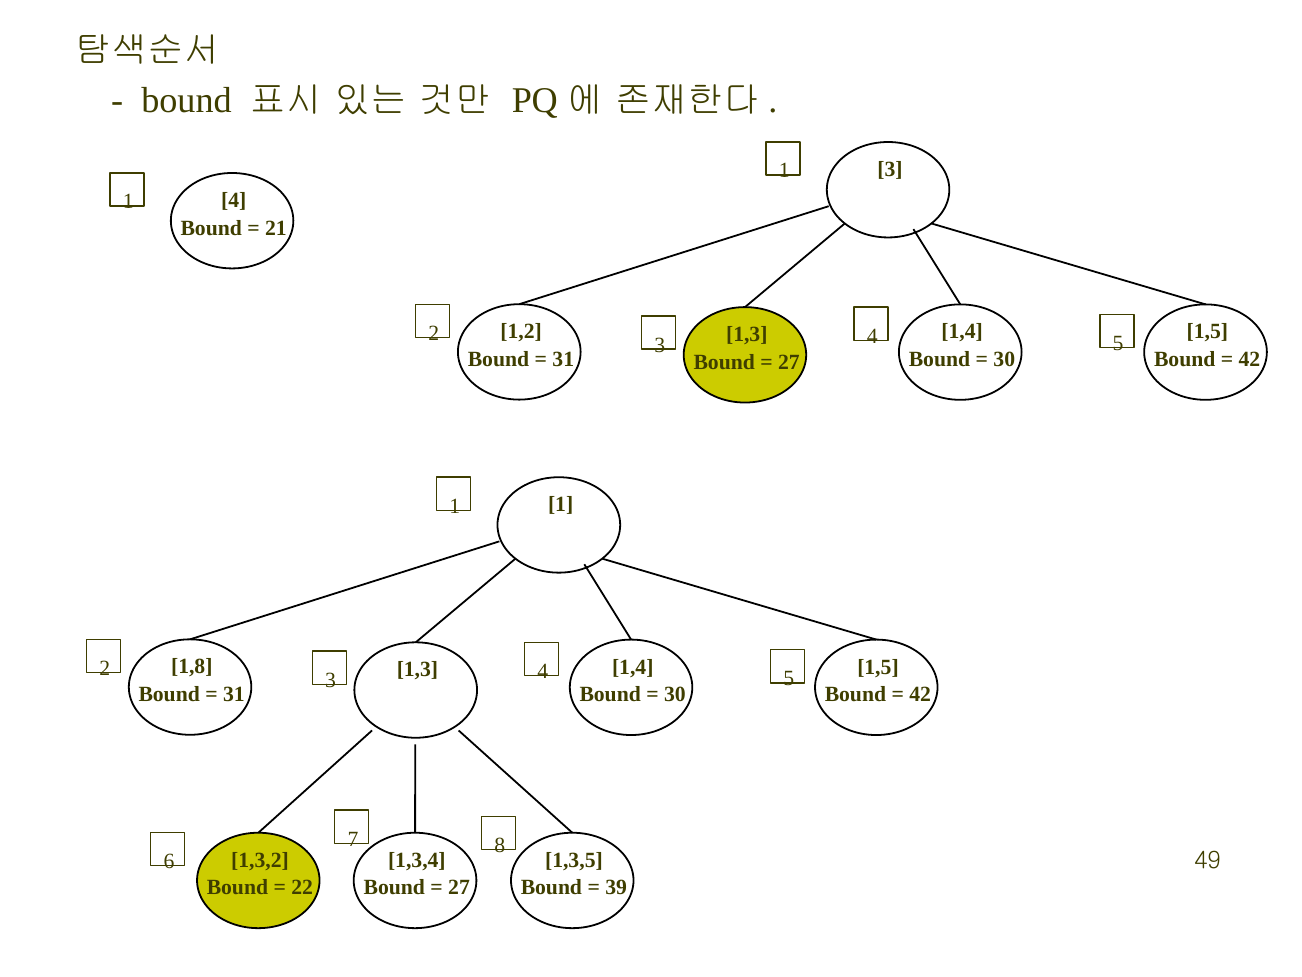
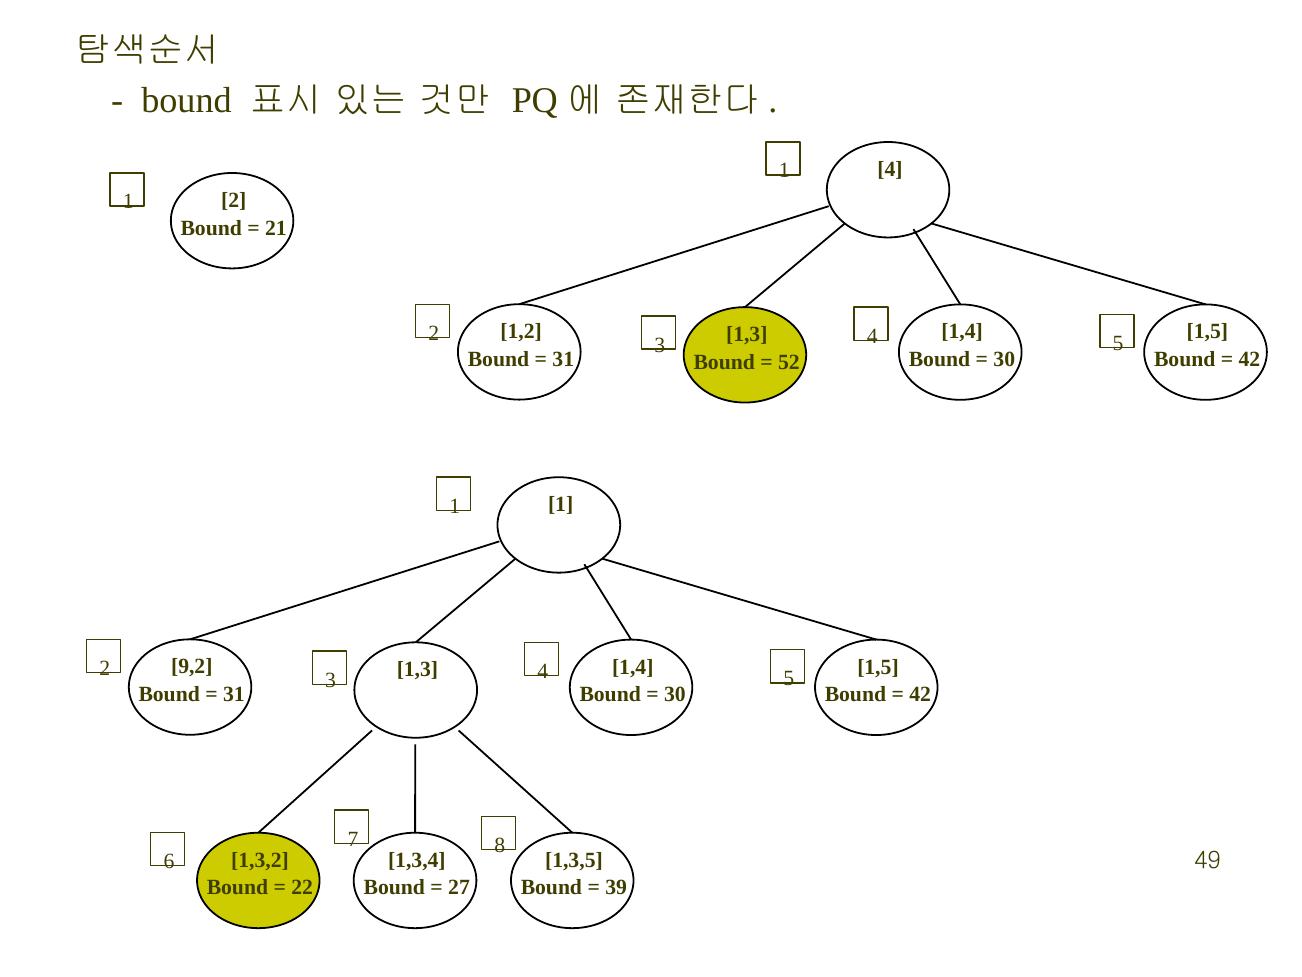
3: 3 -> 4 (890, 169)
4: 4 -> 2 (234, 200)
27: 27 -> 52 (789, 362)
1,8: 1,8 -> 9,2 (192, 666)
